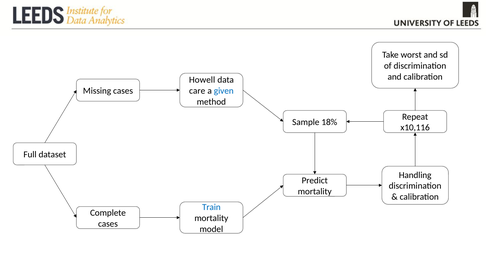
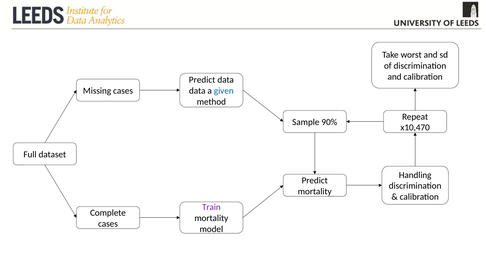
Howell: Howell -> Predict (202, 80)
care: care -> data (197, 91)
18%: 18% -> 90% (329, 122)
x10,116: x10,116 -> x10,470 (415, 128)
Train colour: blue -> purple (211, 208)
